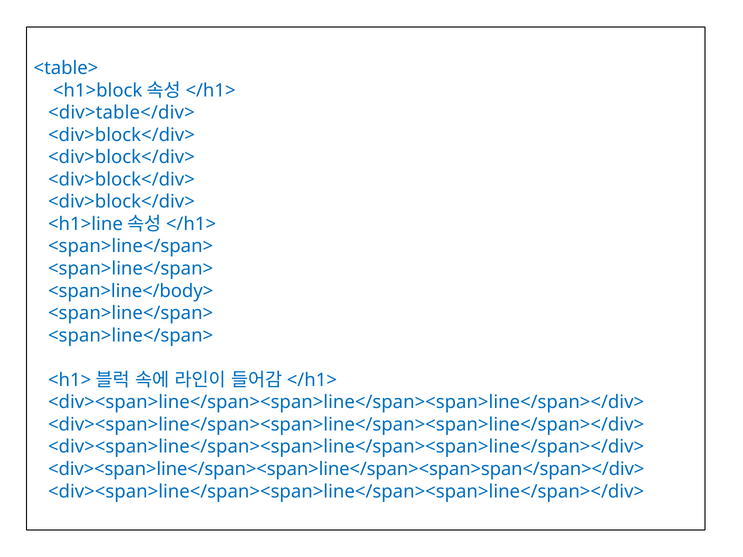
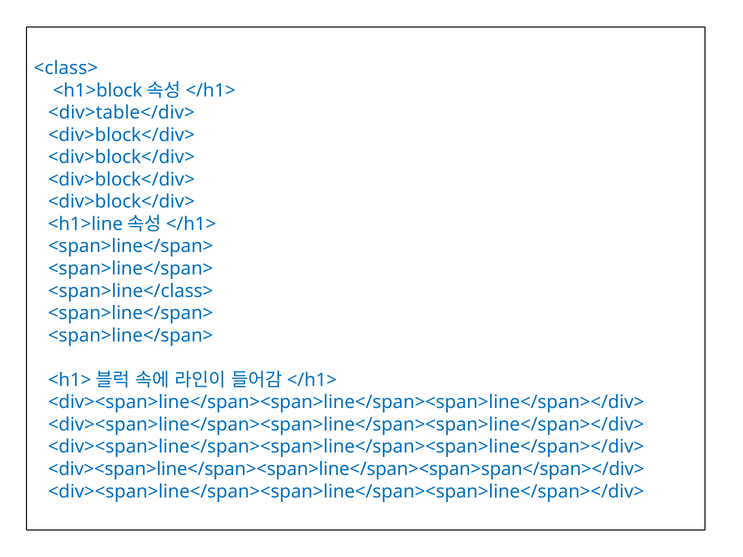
<table>: <table> -> <class> (66, 68)
<span>line</body>: <span>line</body> -> <span>line</class> (131, 291)
